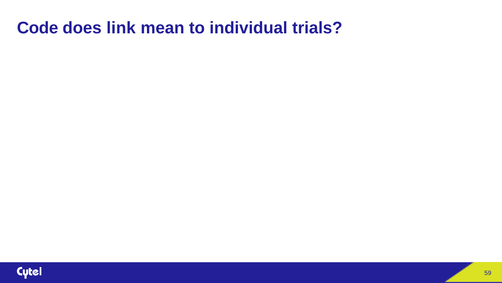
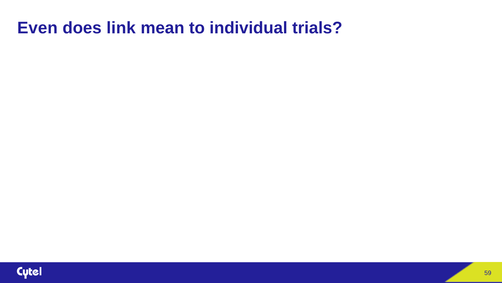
Code: Code -> Even (37, 28)
